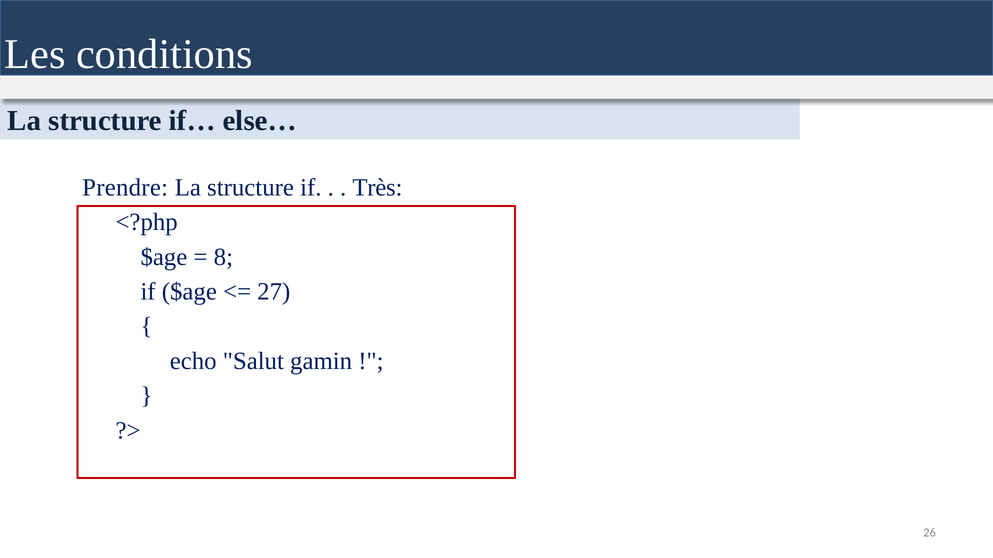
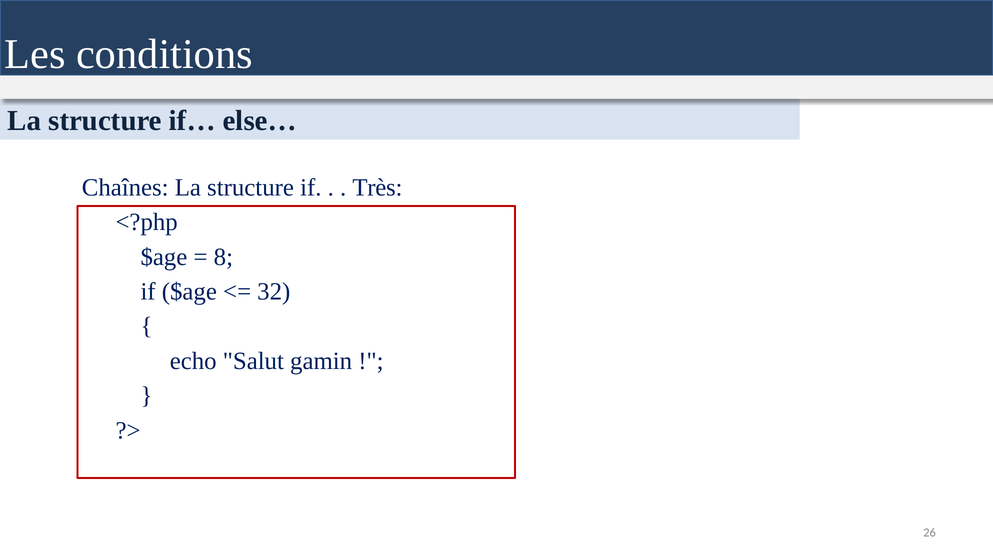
Prendre: Prendre -> Chaînes (125, 188)
27: 27 -> 32 (274, 292)
